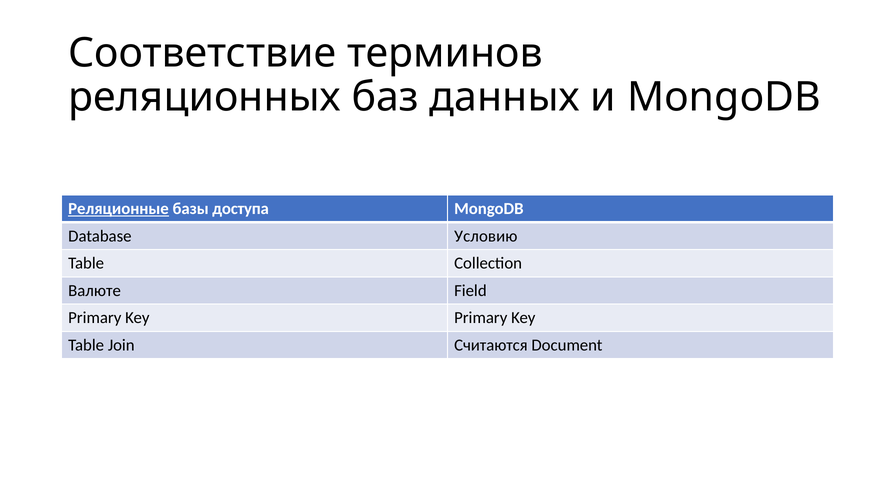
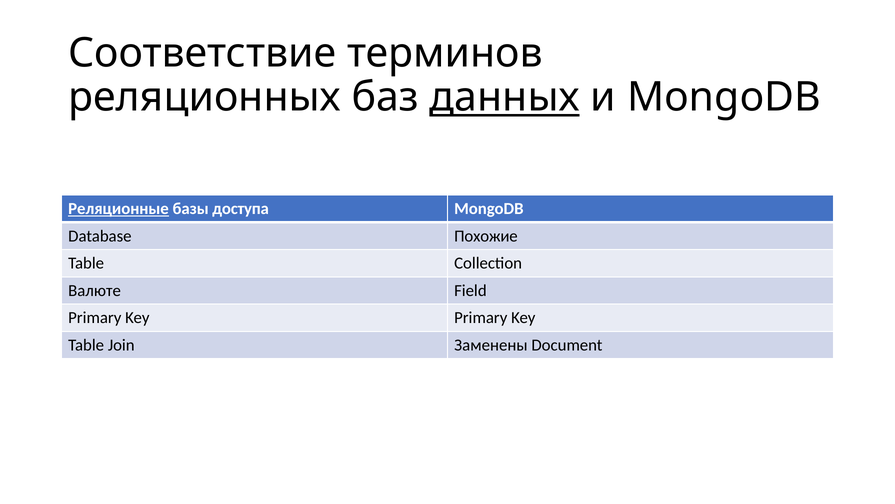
данных underline: none -> present (505, 97)
Условию: Условию -> Похожие (486, 236)
Считаются: Считаются -> Заменены (491, 345)
